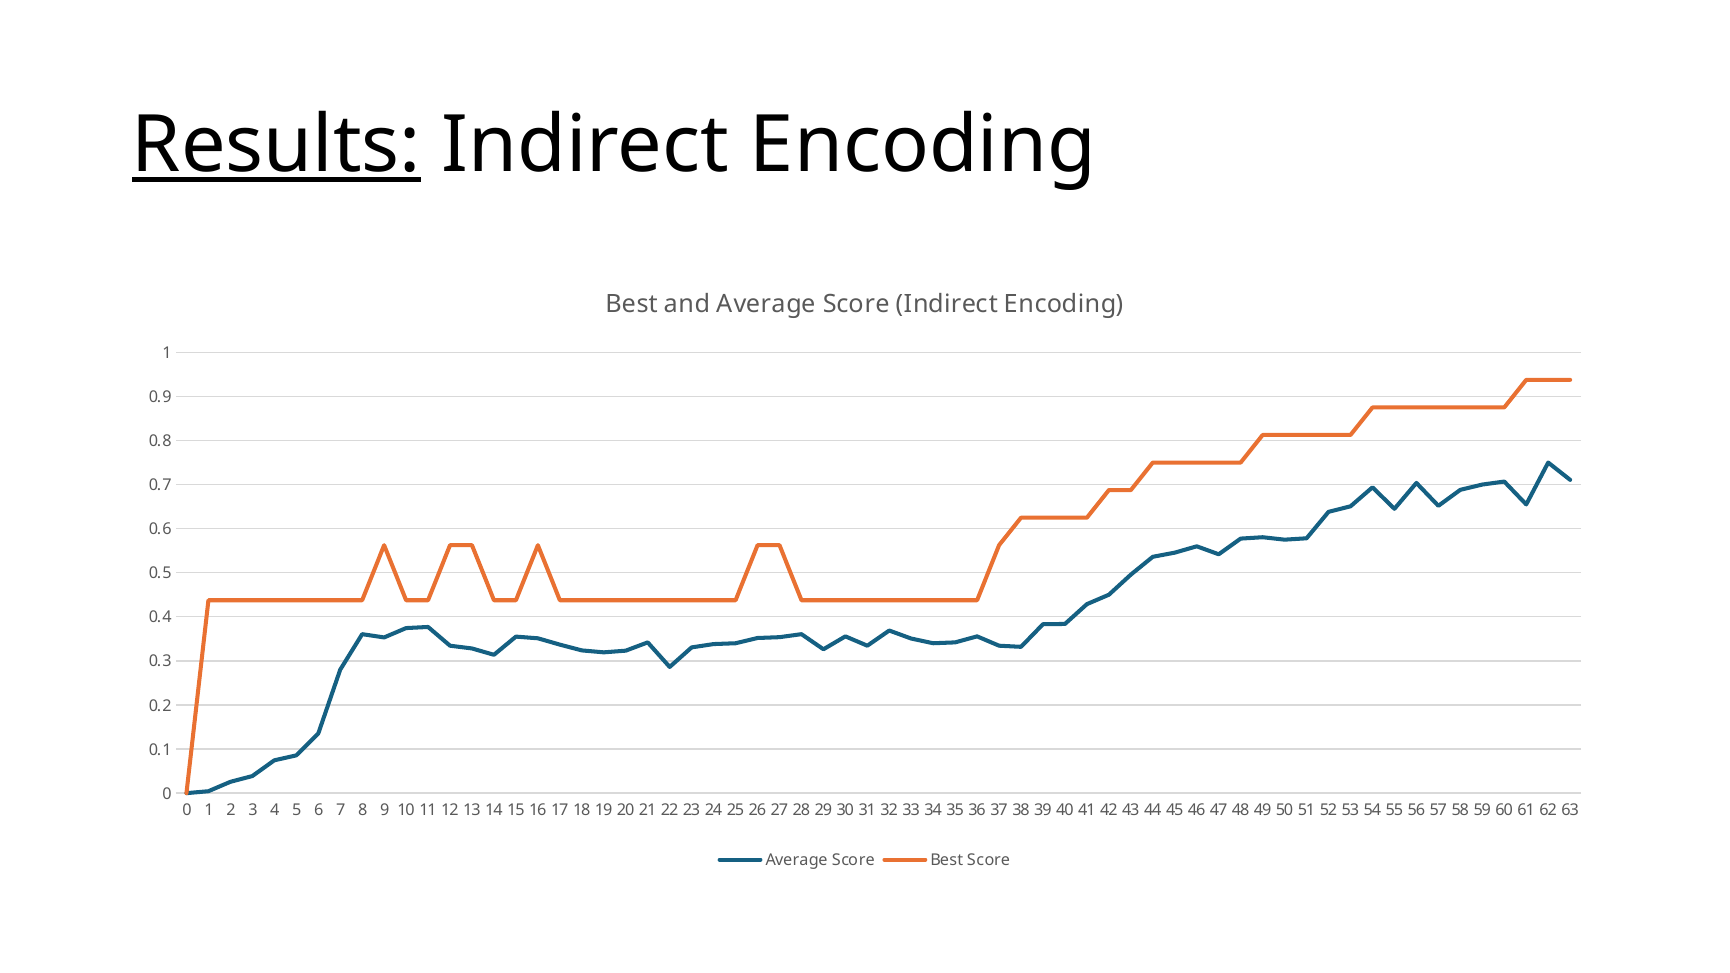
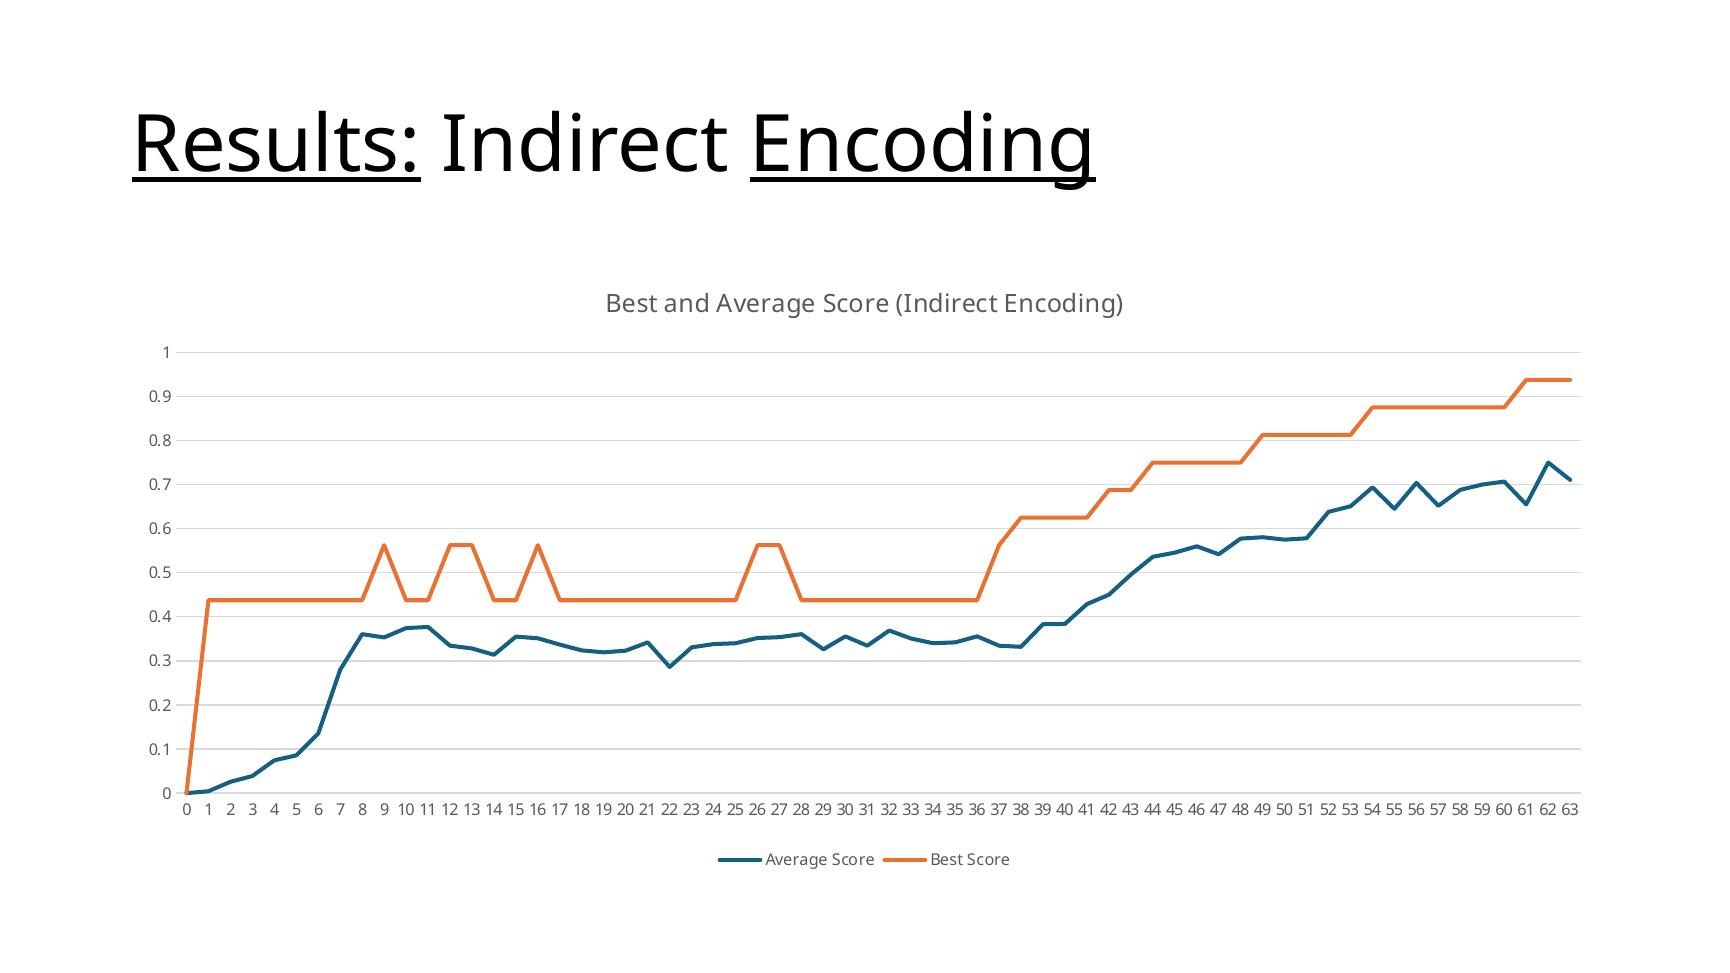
Encoding underline: none -> present (923, 145)
